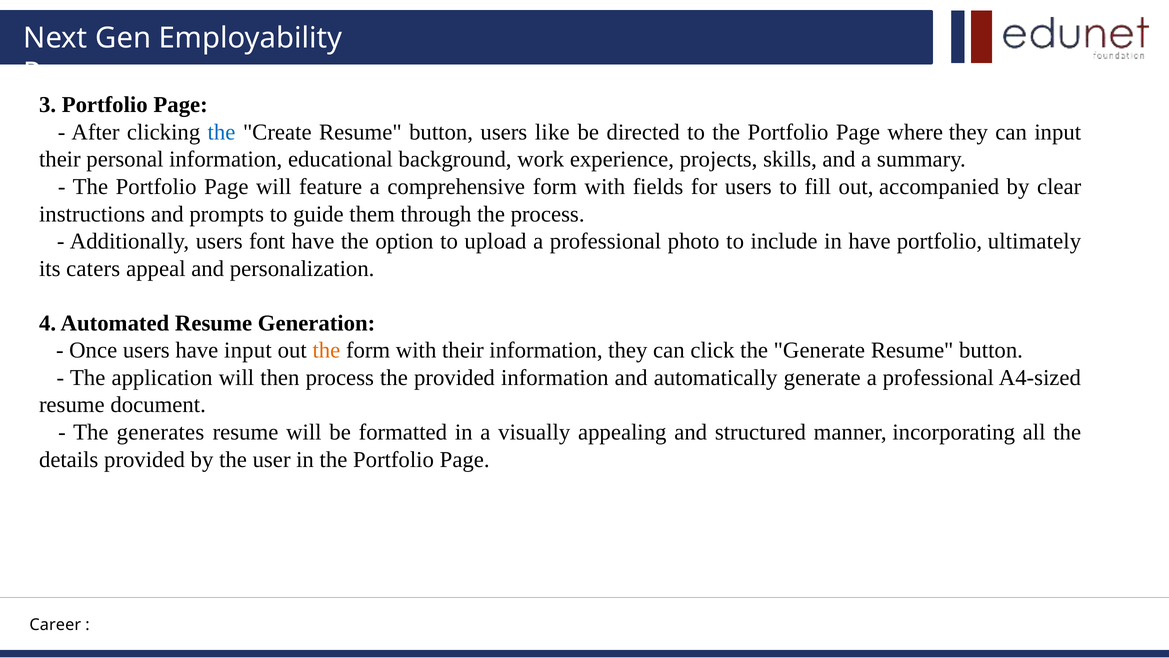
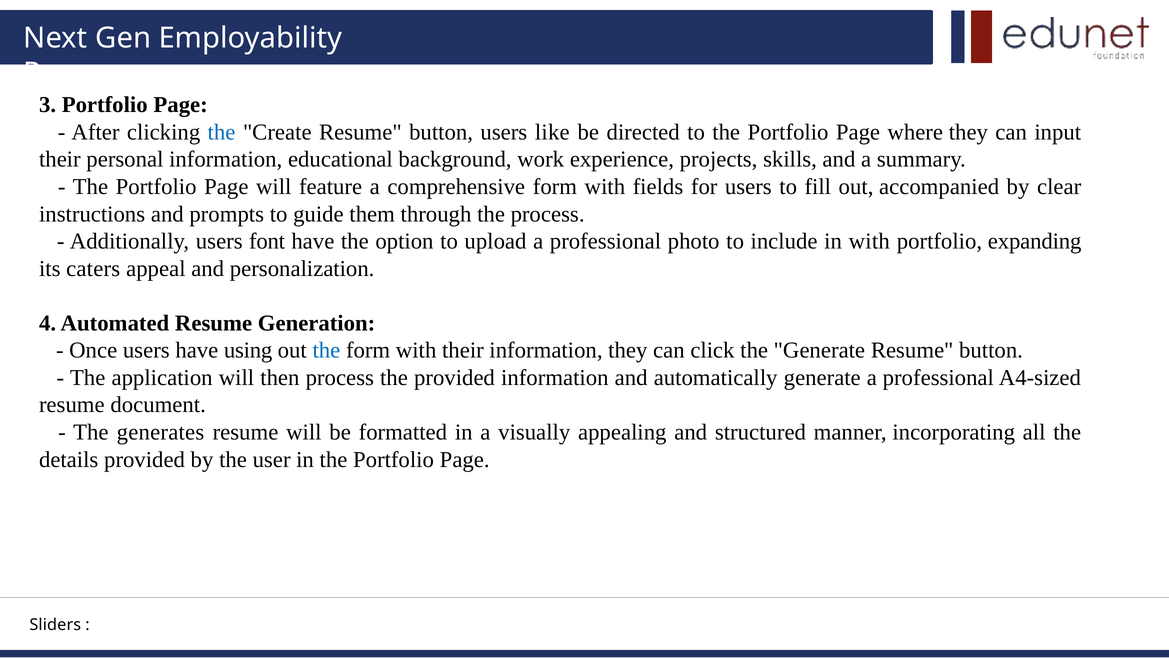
in have: have -> with (869, 241)
ultimately: ultimately -> expanding (1035, 241)
have input: input -> using (248, 351)
the colour: orange -> blue (326, 351)
Career: Career -> Sliders (55, 625)
